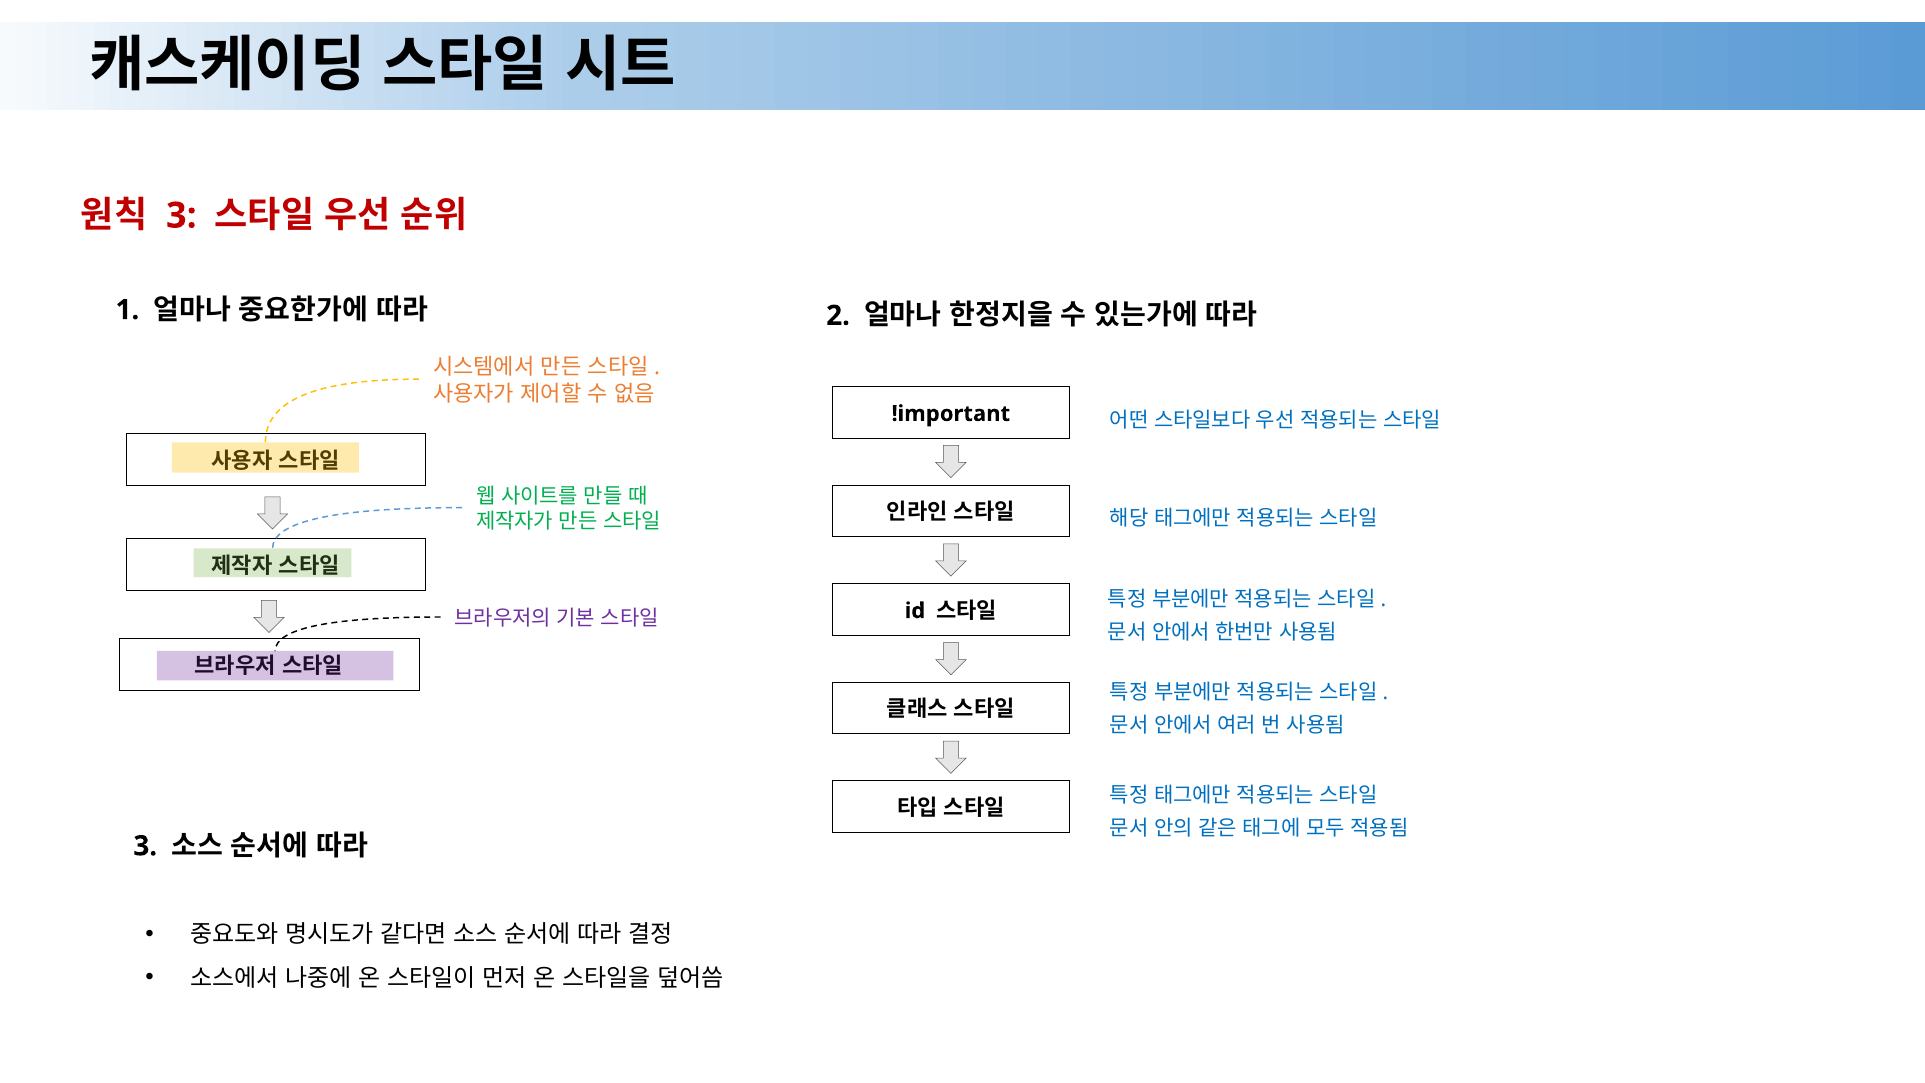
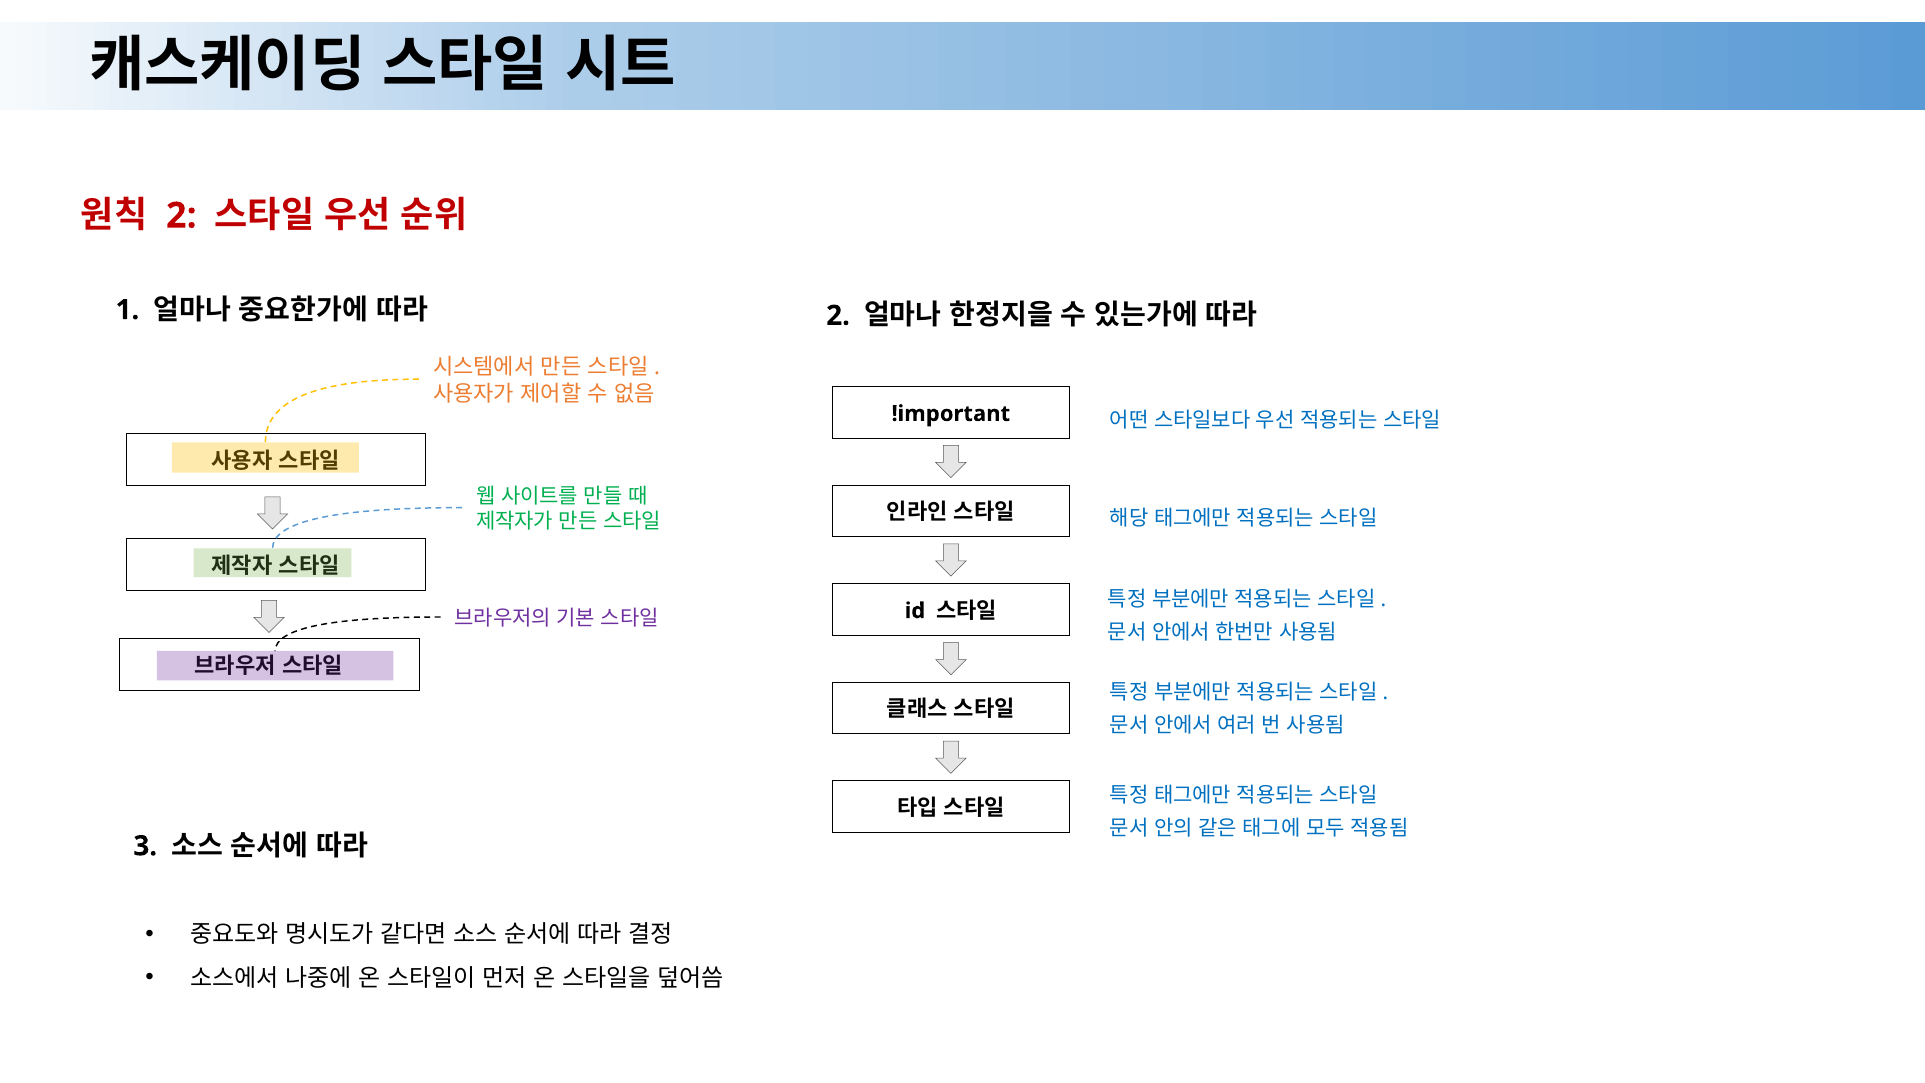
3: 3 -> 2 (181, 216)
